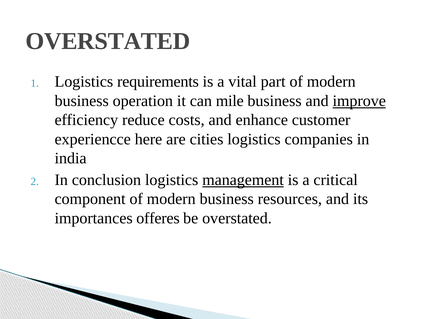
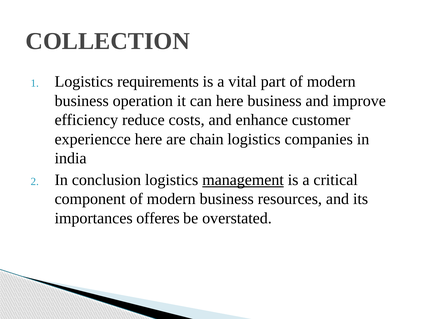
OVERSTATED: OVERSTATED -> COLLECTION (108, 41)
can mile: mile -> here (230, 101)
improve underline: present -> none (359, 101)
cities: cities -> chain (207, 139)
